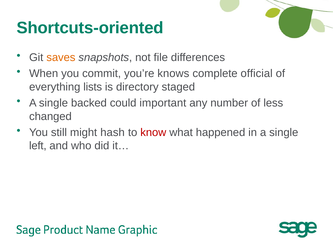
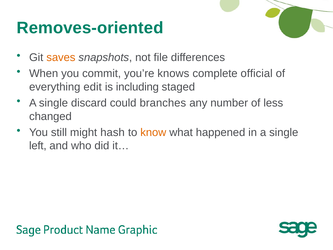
Shortcuts-oriented: Shortcuts-oriented -> Removes-oriented (90, 28)
lists: lists -> edit (93, 87)
directory: directory -> including (137, 87)
backed: backed -> discard (89, 103)
important: important -> branches (163, 103)
know colour: red -> orange (153, 132)
